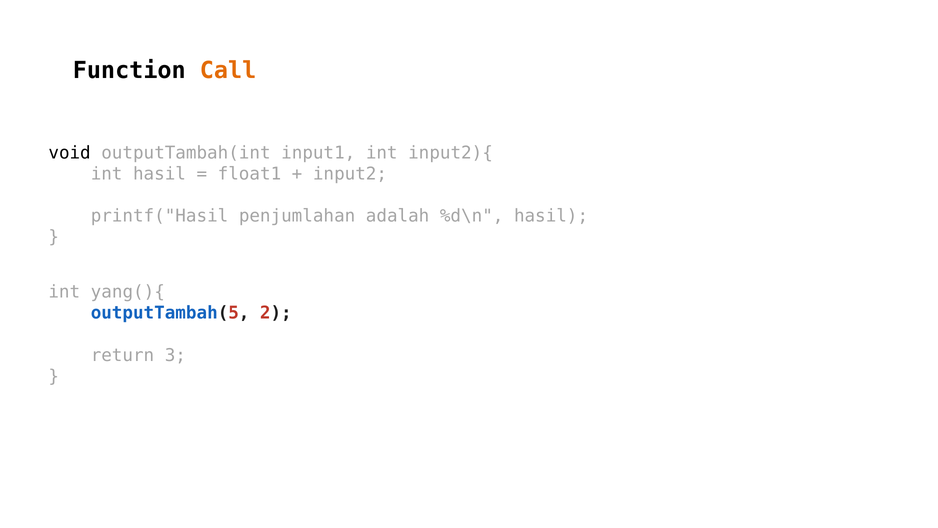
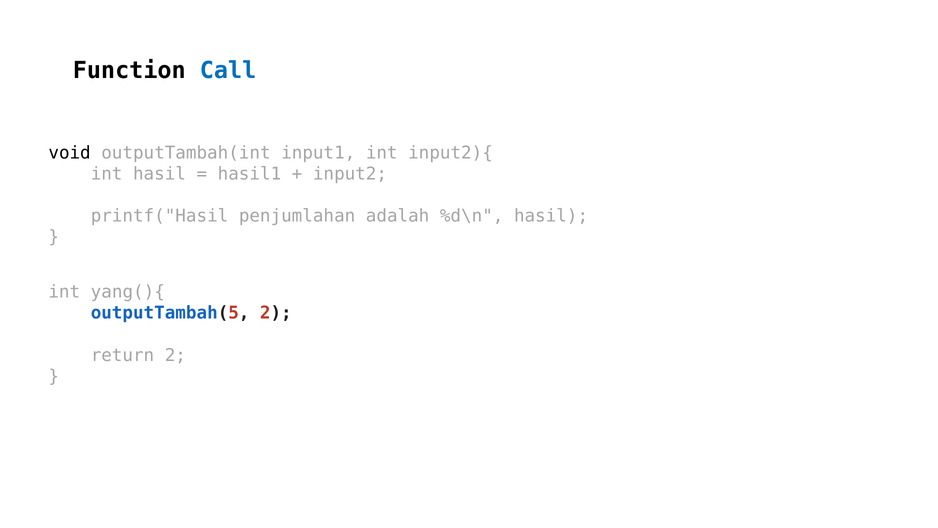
Call colour: orange -> blue (228, 70)
float1: float1 -> hasil1 (249, 174)
return 3: 3 -> 2 (175, 355)
